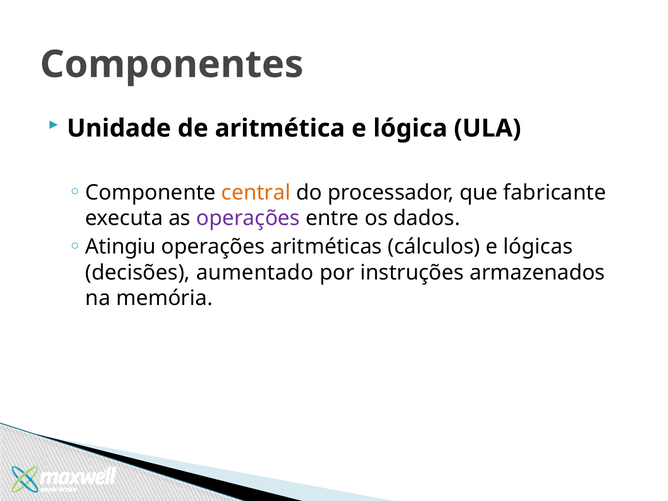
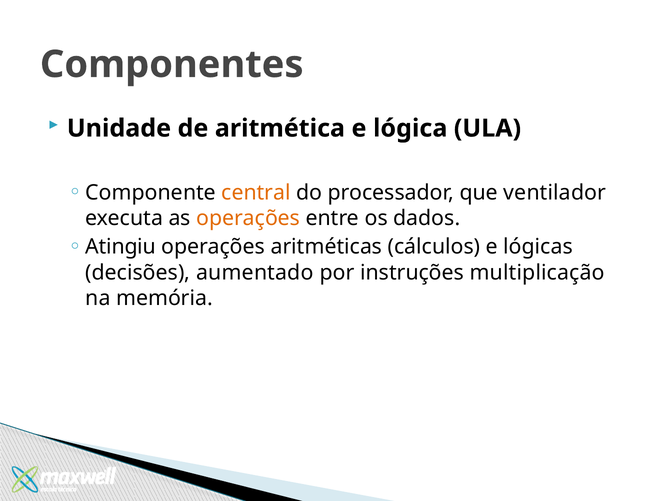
fabricante: fabricante -> ventilador (555, 193)
operações colour: purple -> orange (248, 218)
armazenados: armazenados -> multiplicação (537, 273)
